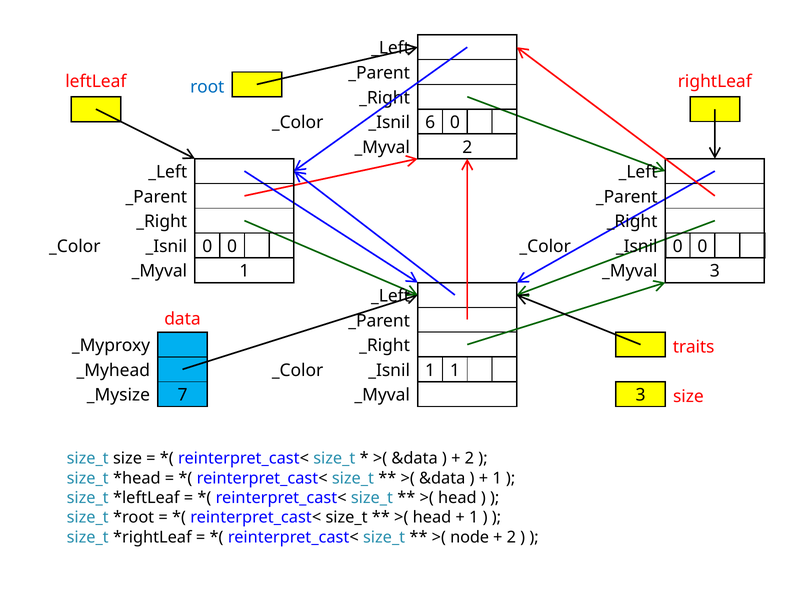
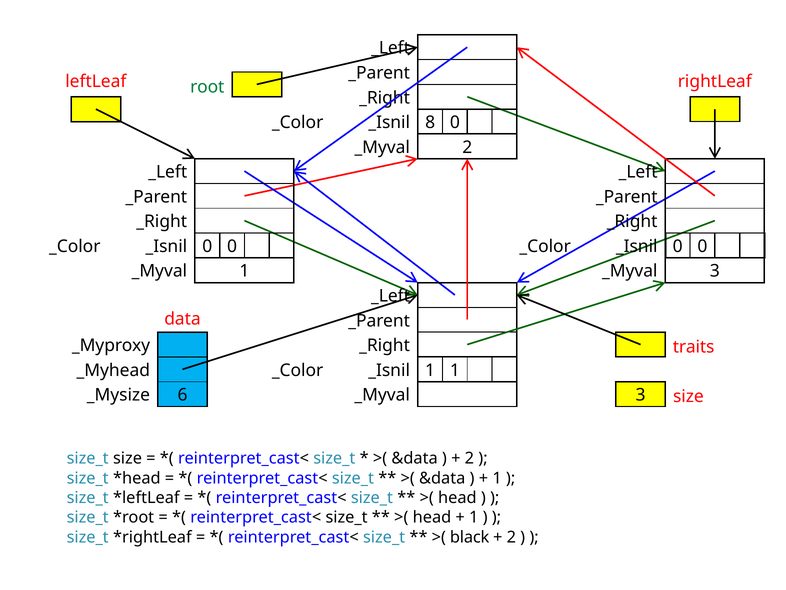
root colour: blue -> green (207, 87)
6: 6 -> 8 (430, 122)
7: 7 -> 6 (183, 395)
node: node -> black (470, 537)
